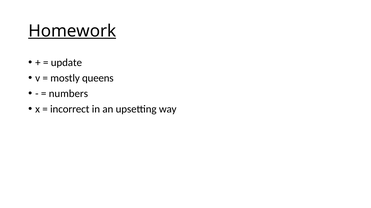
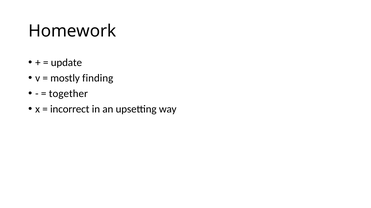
Homework underline: present -> none (72, 31)
queens: queens -> finding (98, 78)
numbers: numbers -> together (68, 94)
